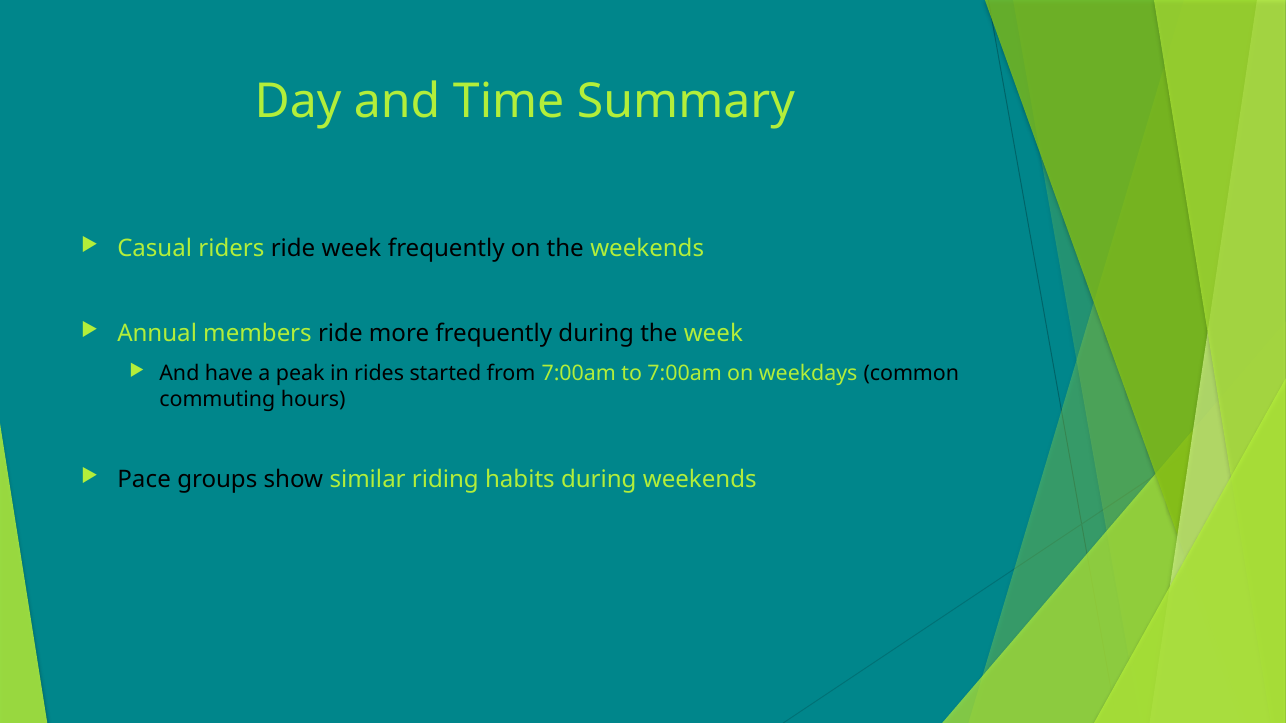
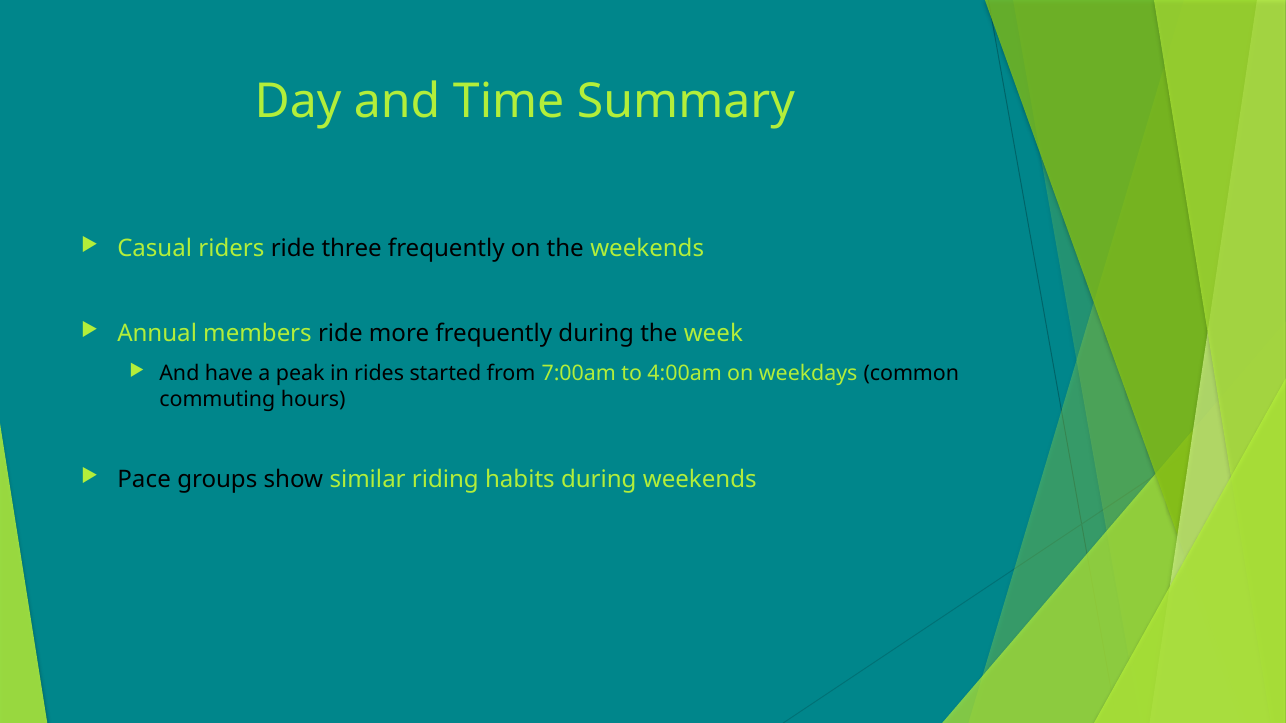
ride week: week -> three (352, 249)
to 7:00am: 7:00am -> 4:00am (685, 374)
